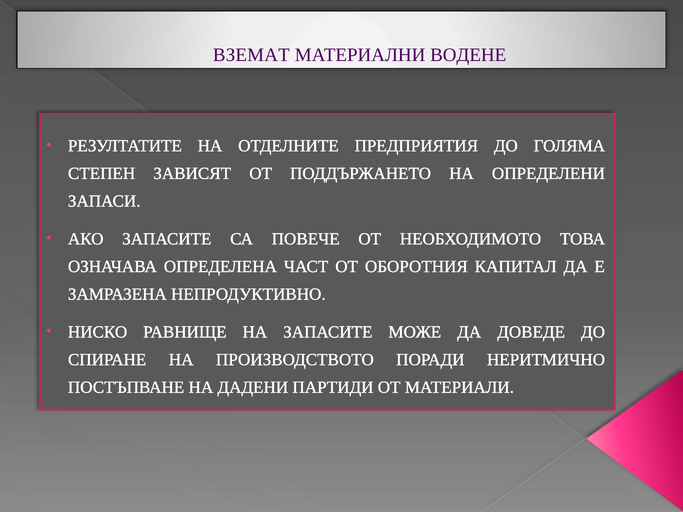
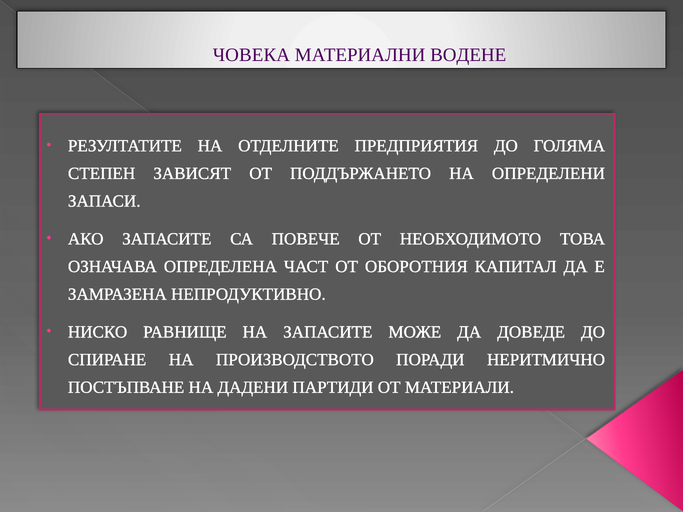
ВЗЕМАТ: ВЗЕМАТ -> ЧОВЕКА (251, 55)
